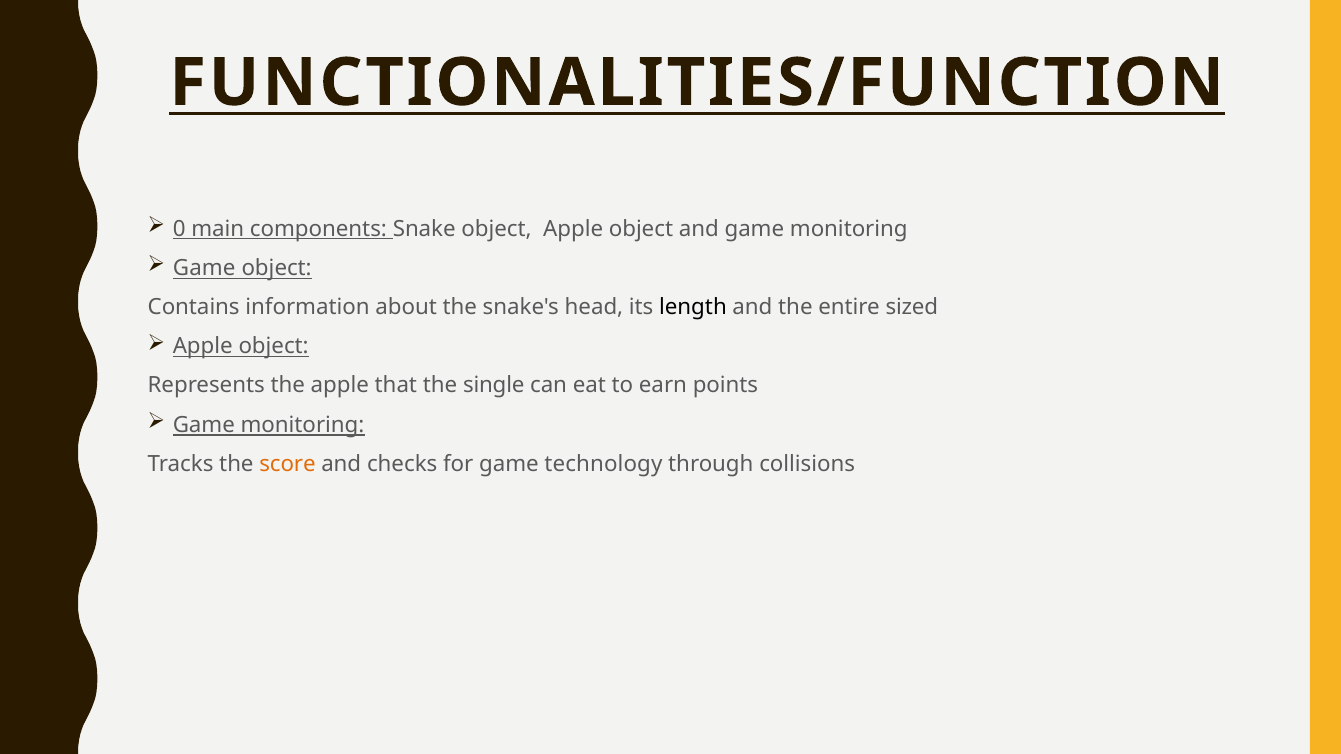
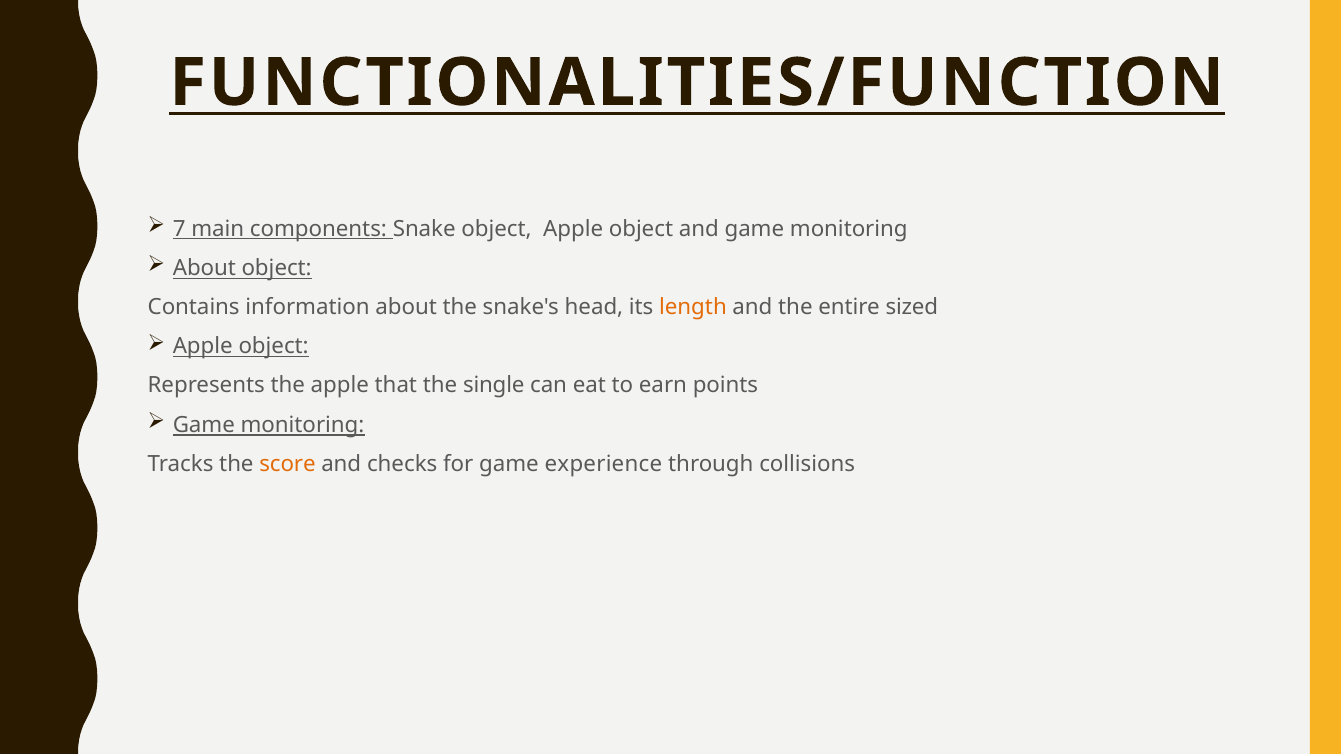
0: 0 -> 7 (179, 229)
Game: Game -> About (204, 268)
length colour: black -> orange (693, 307)
technology: technology -> experience (603, 464)
